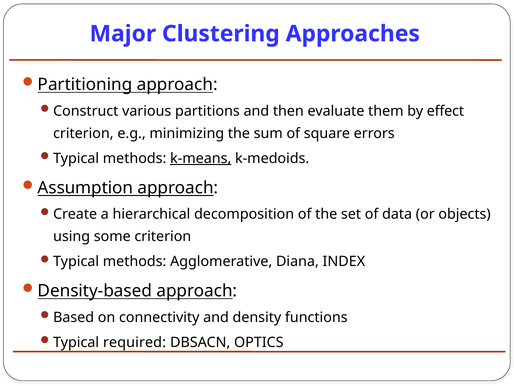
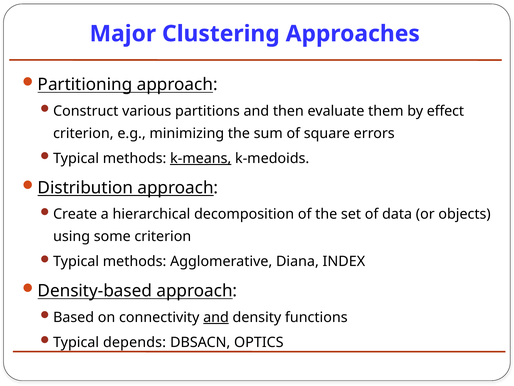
Assumption: Assumption -> Distribution (85, 187)
and underline: none -> present (216, 317)
required: required -> depends (135, 342)
